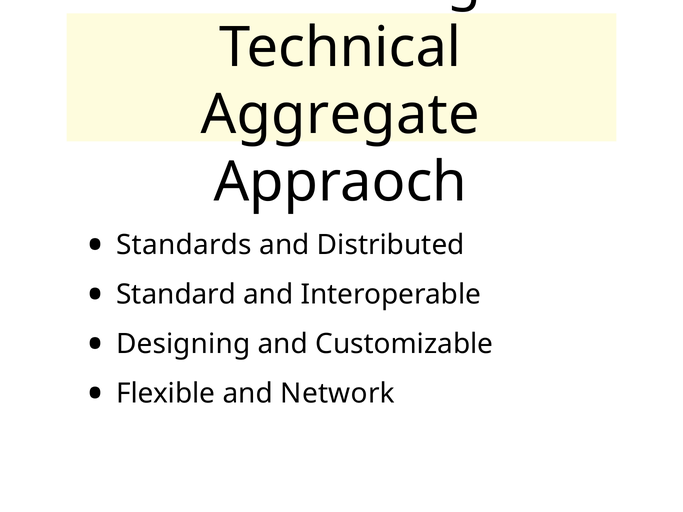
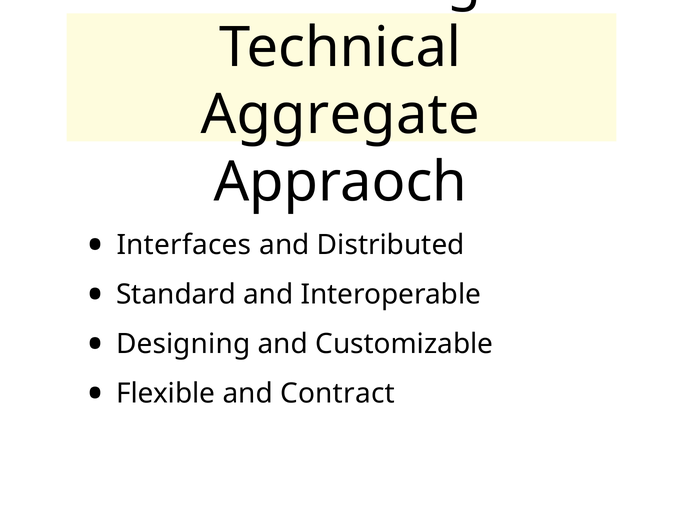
Standards: Standards -> Interfaces (184, 245)
Network: Network -> Contract (338, 394)
